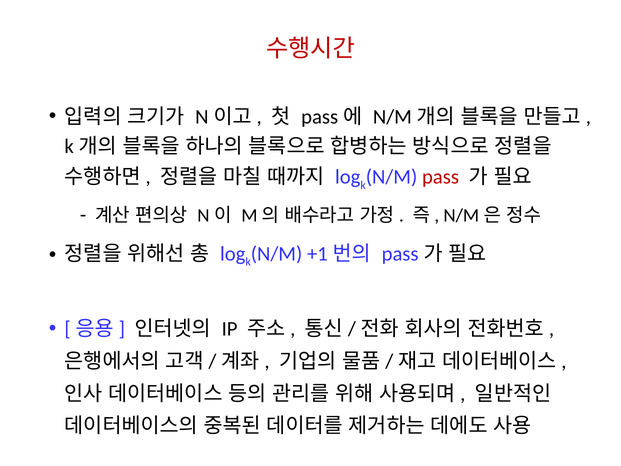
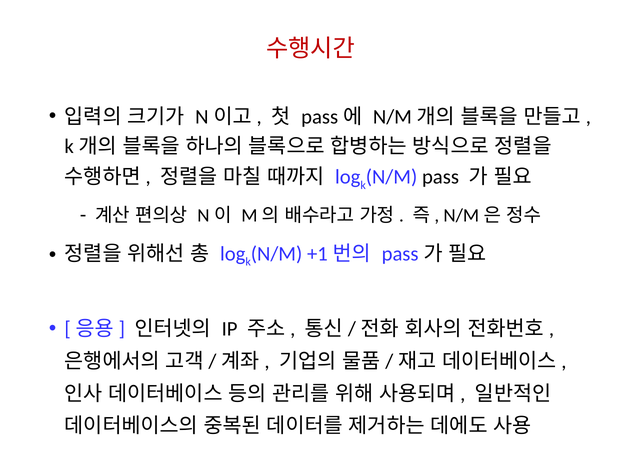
pass colour: red -> black (440, 177)
